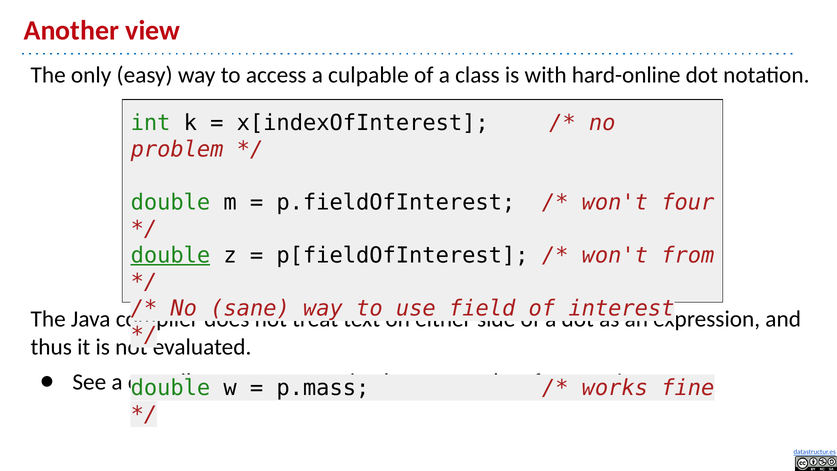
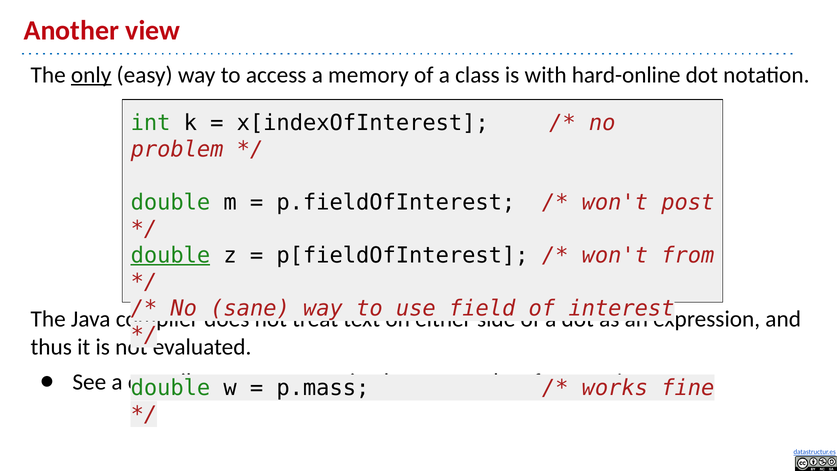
only underline: none -> present (91, 75)
culpable: culpable -> memory (368, 75)
four: four -> post (688, 202)
